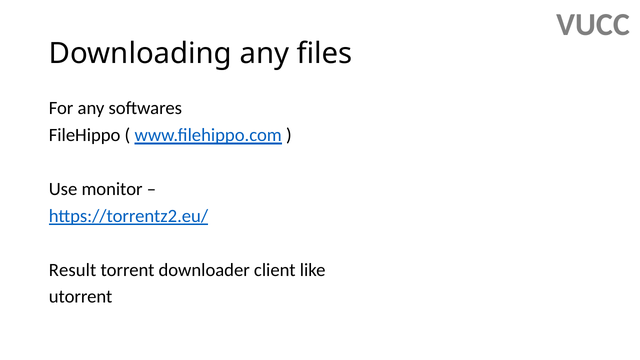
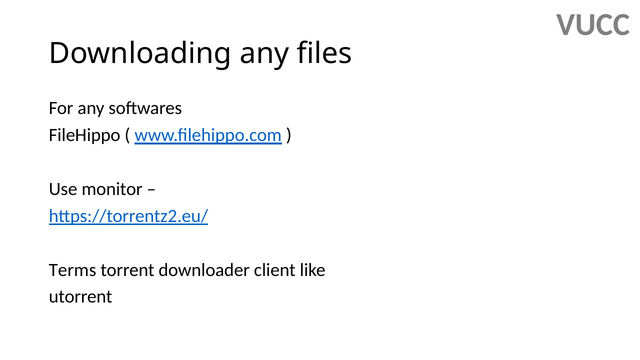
Result: Result -> Terms (73, 270)
